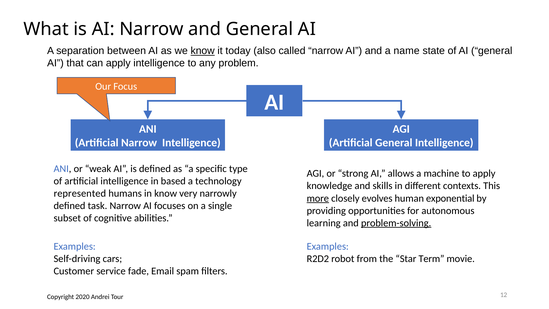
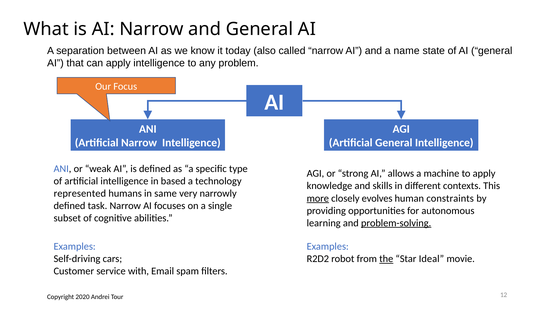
know underline: present -> none (203, 51)
in know: know -> same (166, 193)
exponential: exponential -> constraints (450, 198)
the underline: none -> present (386, 259)
Term: Term -> Ideal (431, 259)
fade: fade -> with (138, 271)
